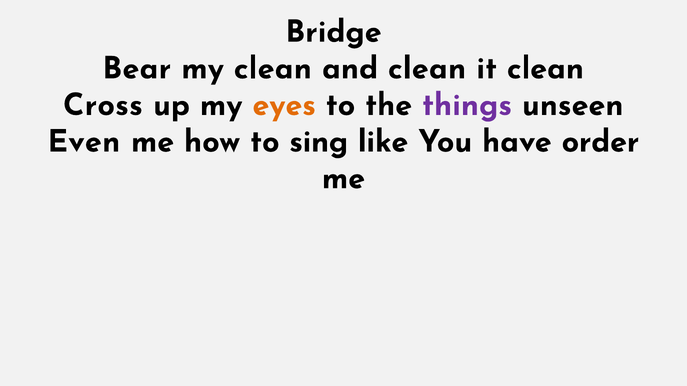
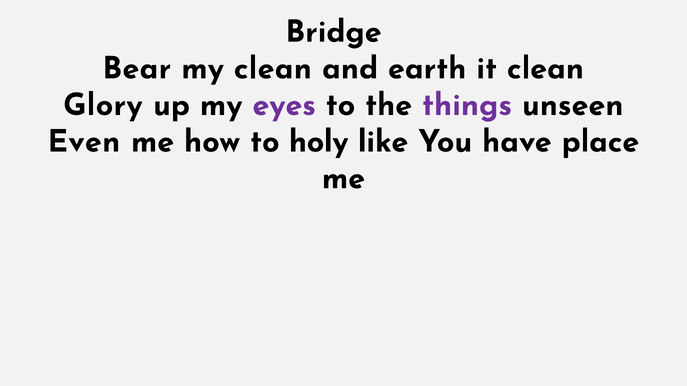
and clean: clean -> earth (427, 68)
Cross: Cross -> Glory (103, 105)
eyes colour: orange -> purple (284, 105)
sing: sing -> holy (319, 142)
order: order -> place (600, 142)
